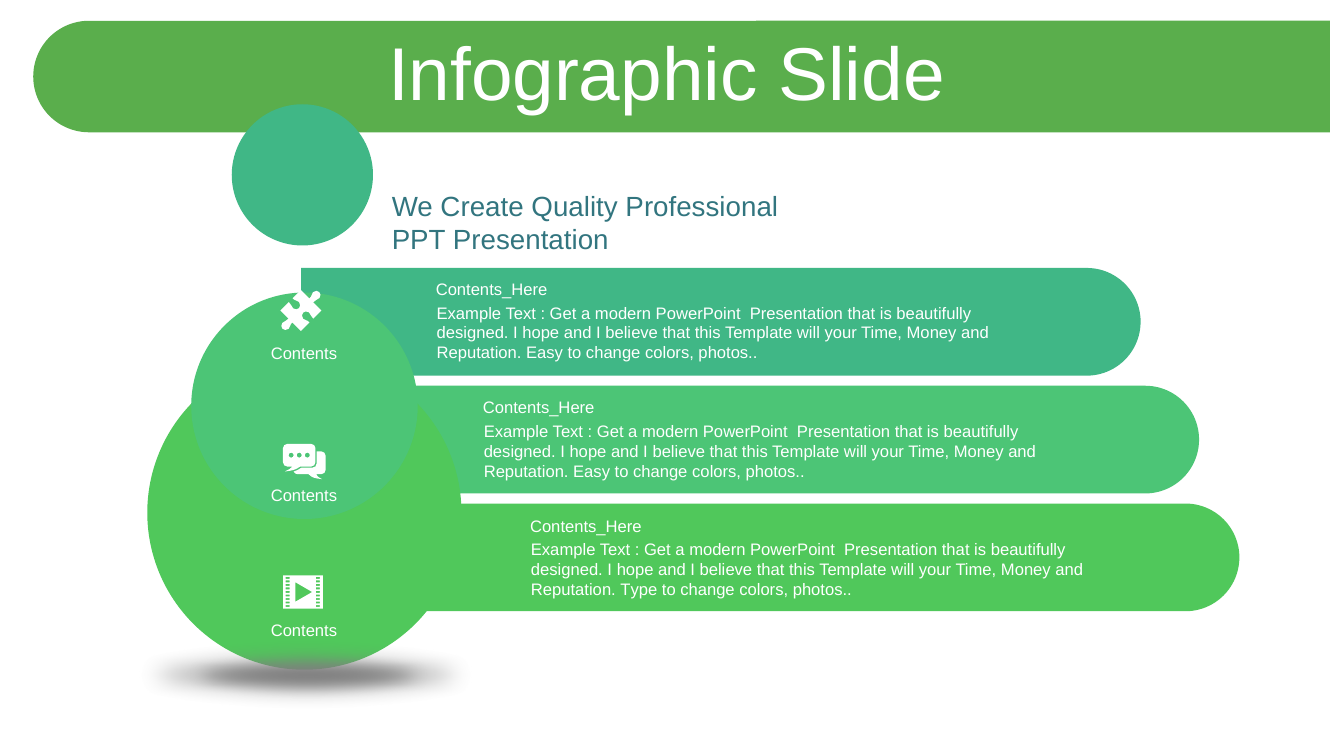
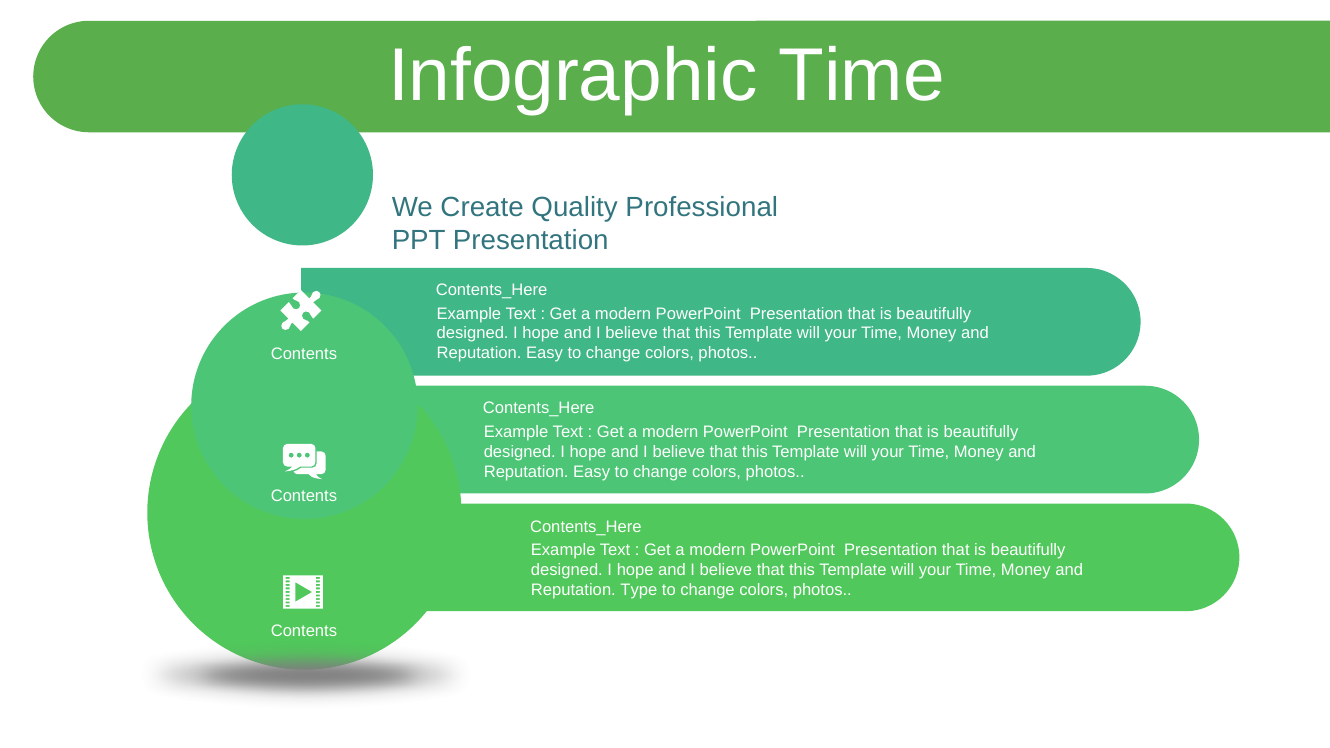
Infographic Slide: Slide -> Time (862, 76)
